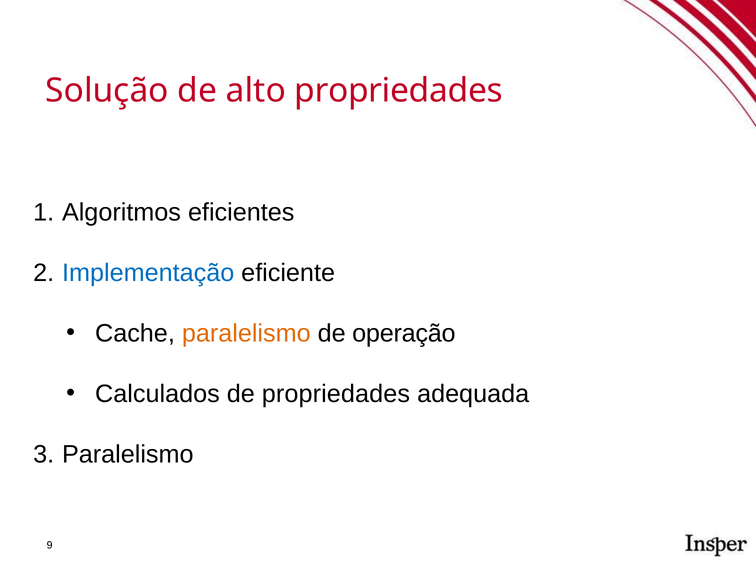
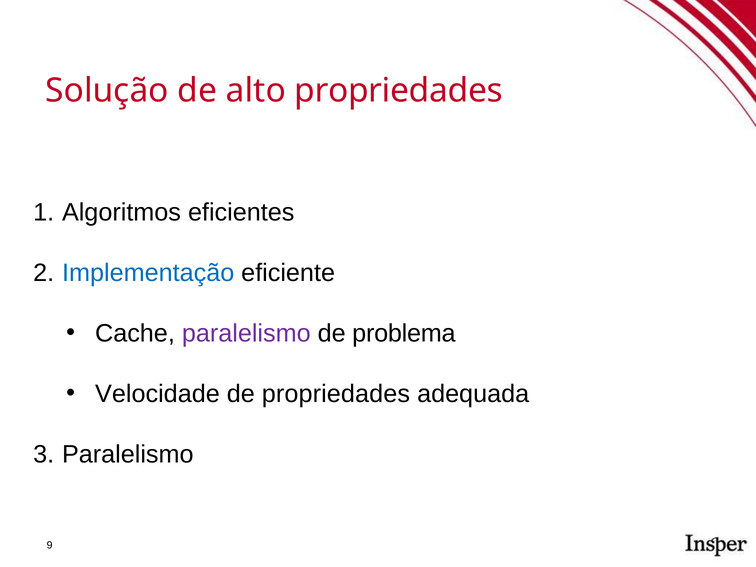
paralelismo colour: orange -> purple (246, 333)
operação: operação -> problema (404, 333)
Calculados: Calculados -> Velocidade (157, 394)
